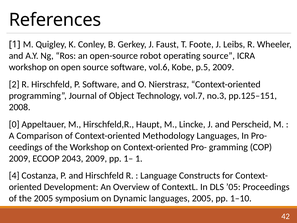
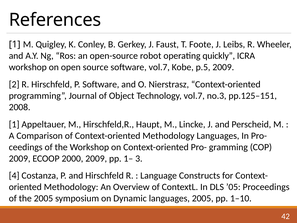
operating source: source -> quickly (219, 56)
software vol.6: vol.6 -> vol.7 (159, 67)
0: 0 -> 1 (14, 124)
2043: 2043 -> 2000 (72, 158)
1– 1: 1 -> 3 (139, 158)
Development: Development -> Methodology (71, 187)
